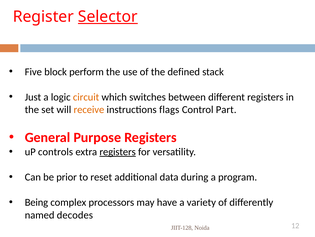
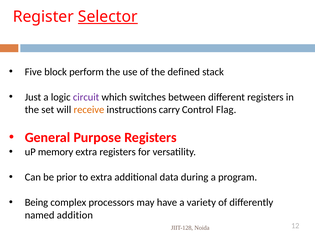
circuit colour: orange -> purple (86, 97)
flags: flags -> carry (169, 109)
Part: Part -> Flag (226, 109)
controls: controls -> memory (56, 151)
registers underline: present -> none (118, 151)
to reset: reset -> extra (101, 177)
decodes: decodes -> addition (75, 214)
